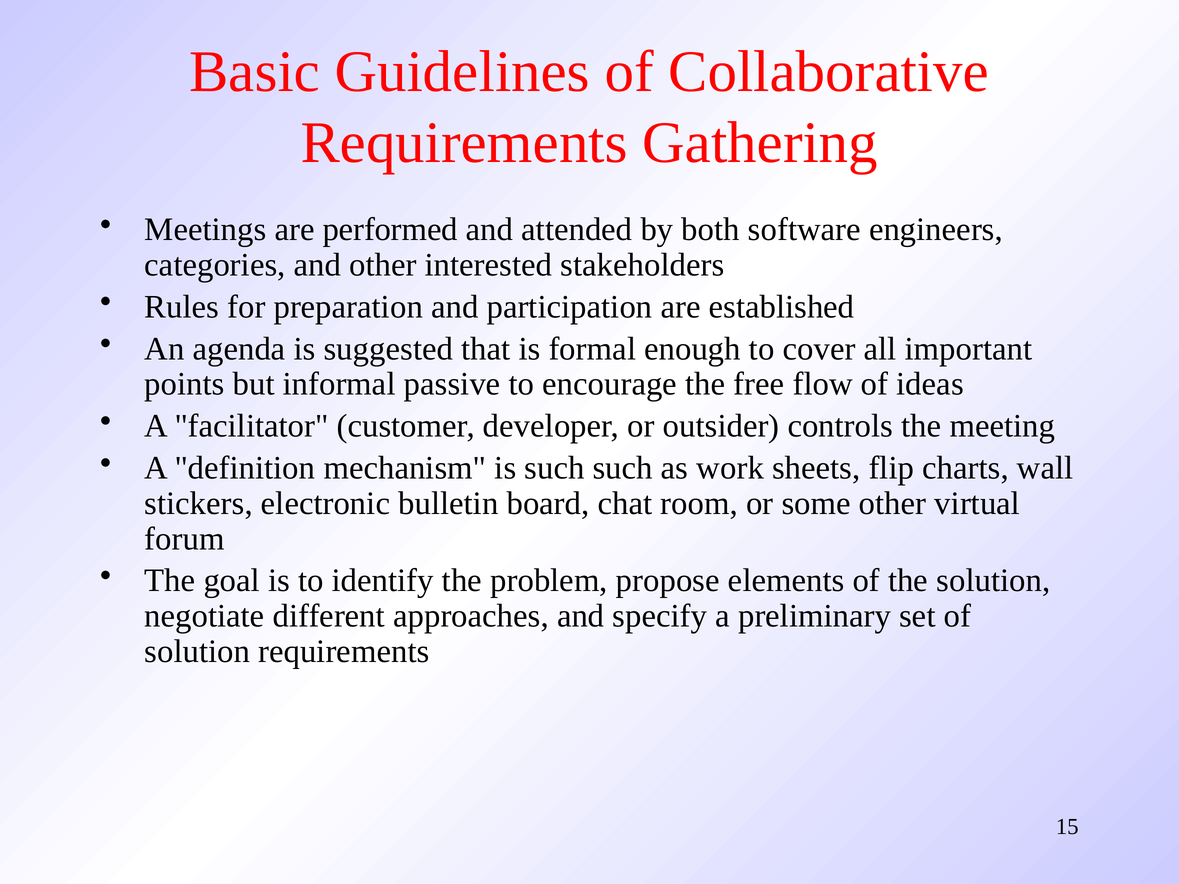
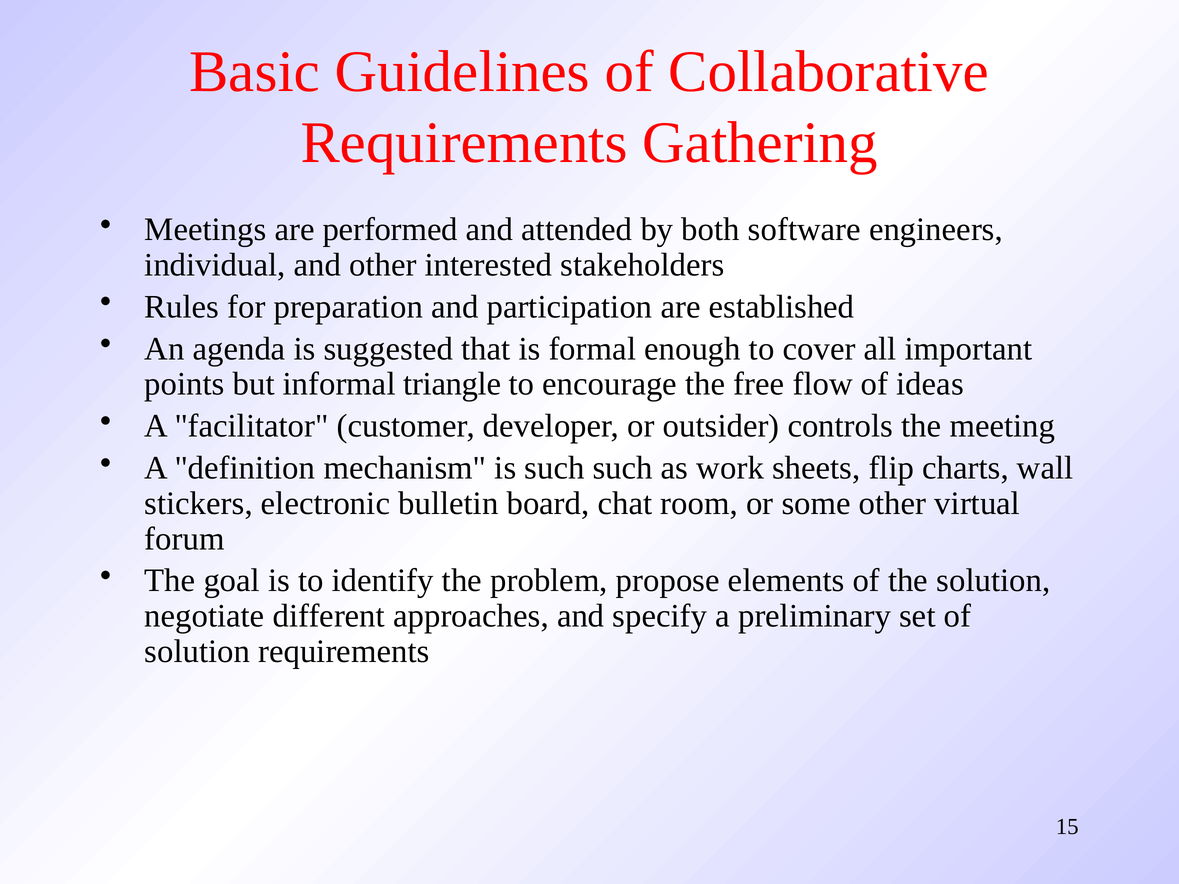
categories: categories -> individual (215, 265)
passive: passive -> triangle (452, 384)
